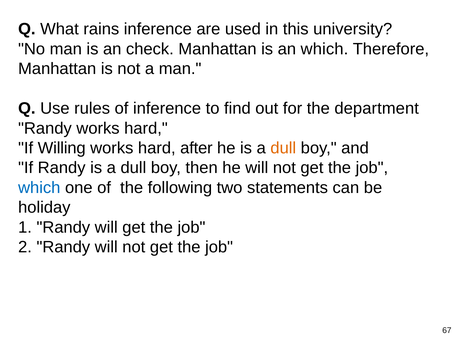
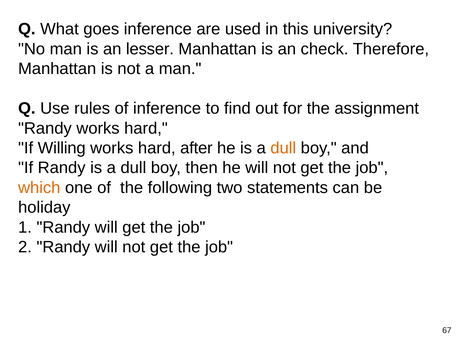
rains: rains -> goes (101, 29)
check: check -> lesser (150, 49)
an which: which -> check (325, 49)
department: department -> assignment (377, 109)
which colour: blue -> orange (39, 188)
